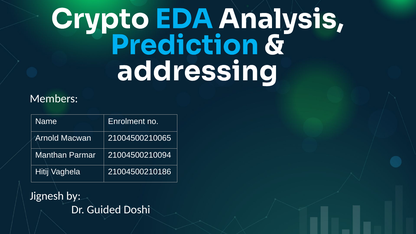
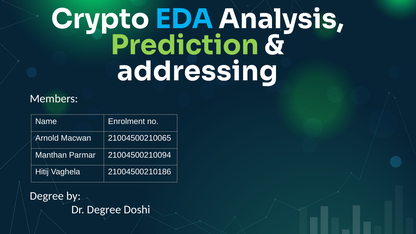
Prediction colour: light blue -> light green (185, 45)
Jignesh: Jignesh -> Degree (47, 196)
Dr Guided: Guided -> Degree (104, 210)
